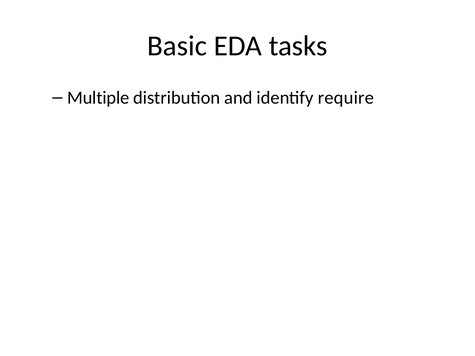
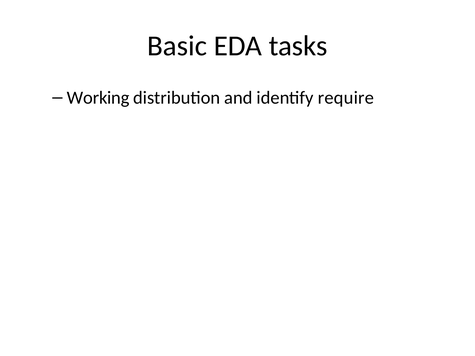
Multiple: Multiple -> Working (98, 98)
